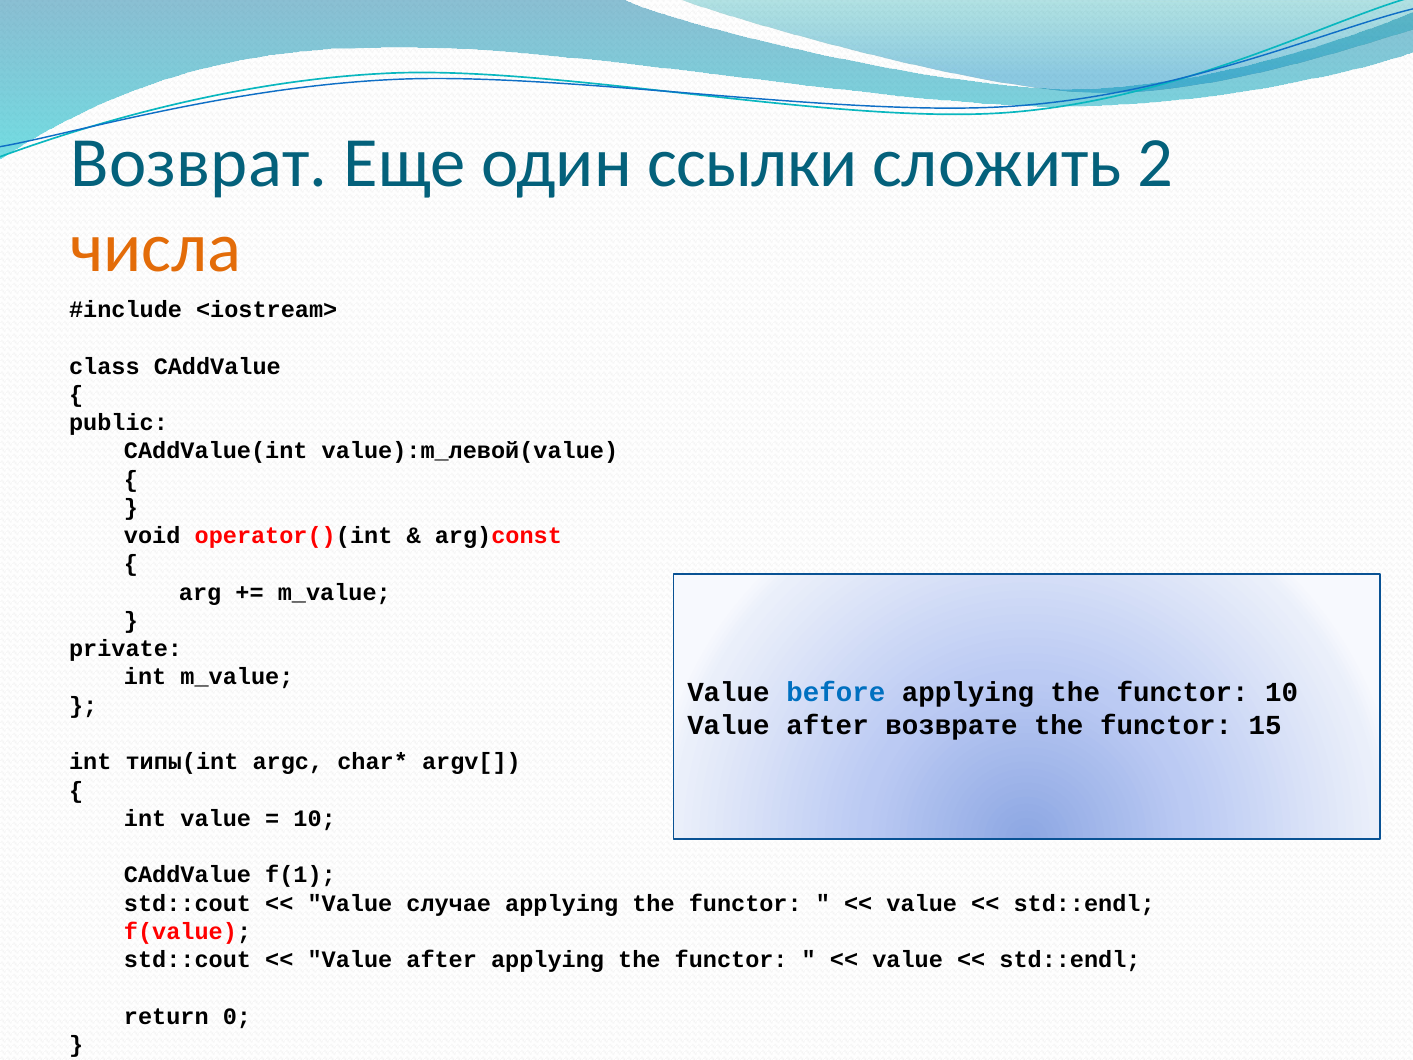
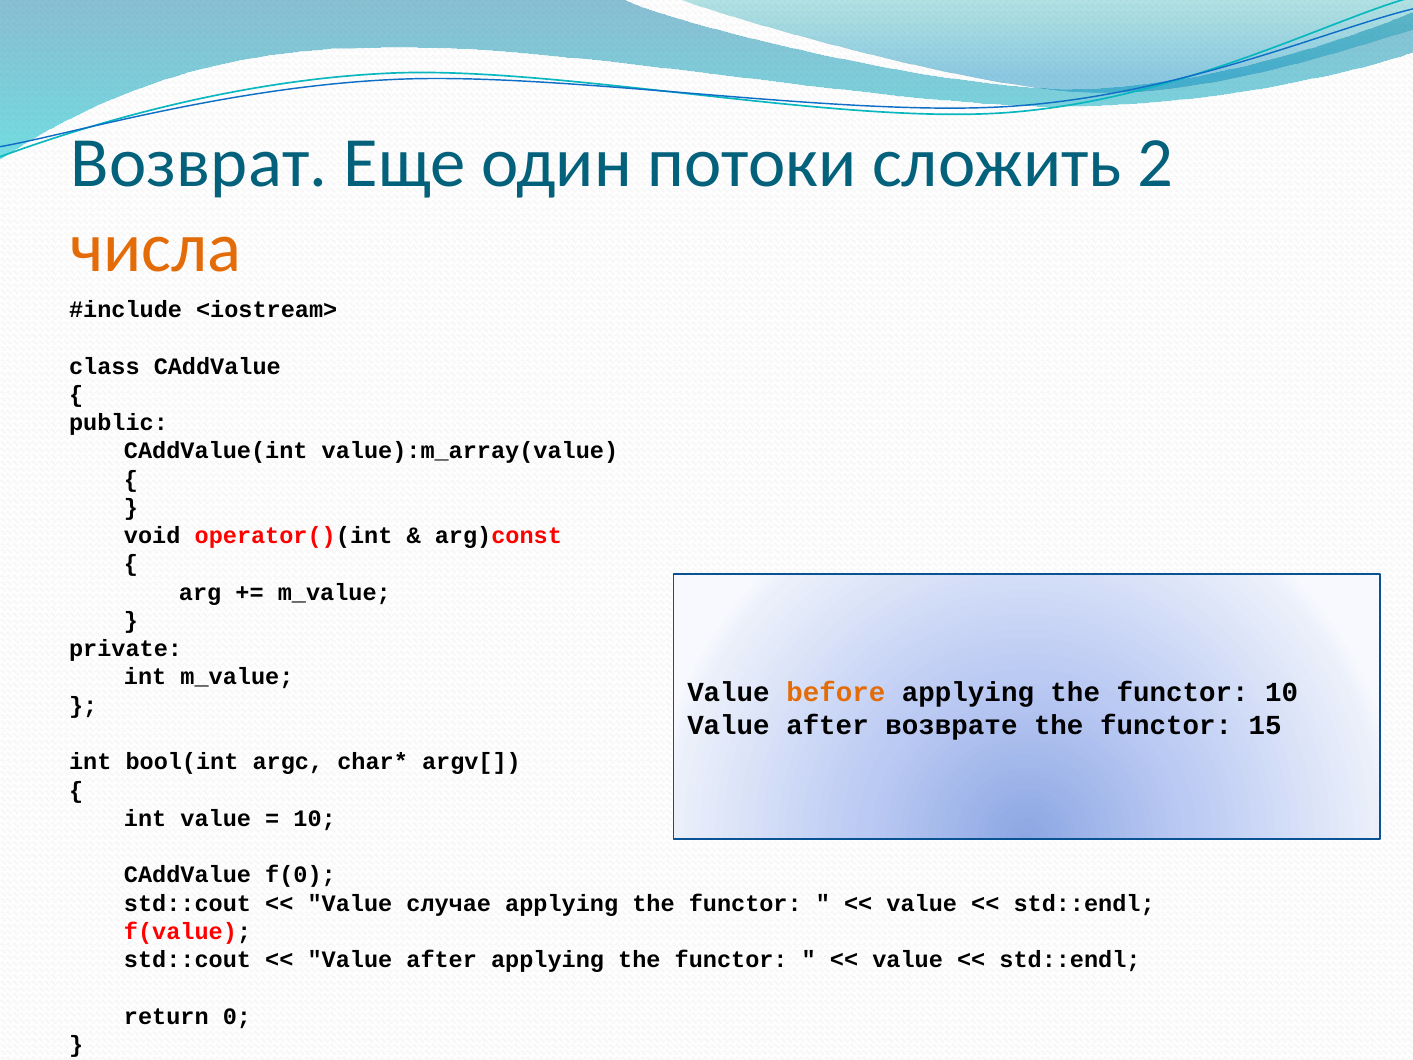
ссылки: ссылки -> потоки (752, 163)
value):m_левой(value: value):m_левой(value -> value):m_array(value (470, 451)
before colour: blue -> orange (836, 692)
типы(int: типы(int -> bool(int (182, 762)
f(1: f(1 -> f(0 (300, 875)
